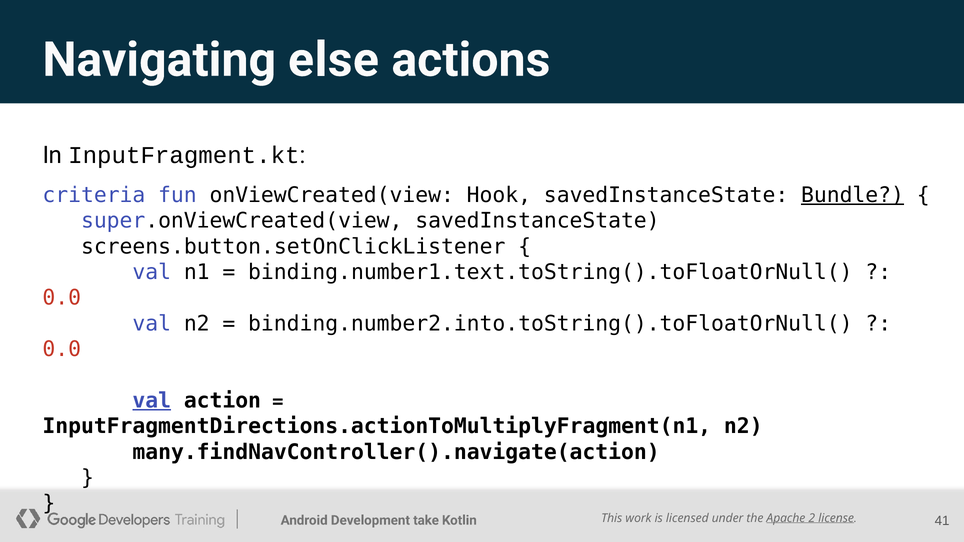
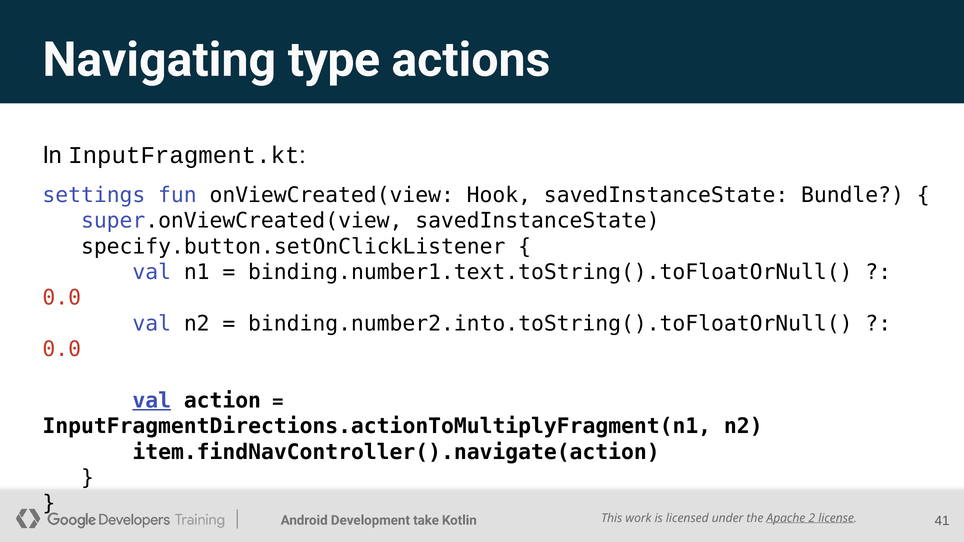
else: else -> type (334, 60)
criteria: criteria -> settings (94, 195)
Bundle underline: present -> none (853, 195)
screens.button.setOnClickListener: screens.button.setOnClickListener -> specify.button.setOnClickListener (293, 247)
many.findNavController().navigate(action: many.findNavController().navigate(action -> item.findNavController().navigate(action (396, 452)
